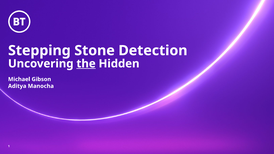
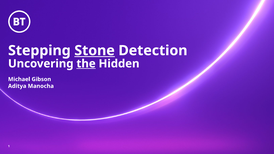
Stone underline: none -> present (95, 51)
